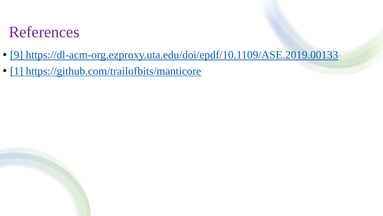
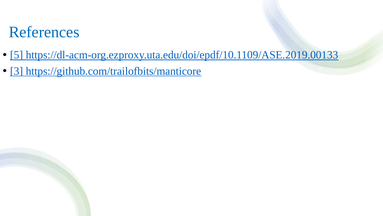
References colour: purple -> blue (44, 32)
9: 9 -> 5 (17, 55)
1: 1 -> 3 (17, 71)
